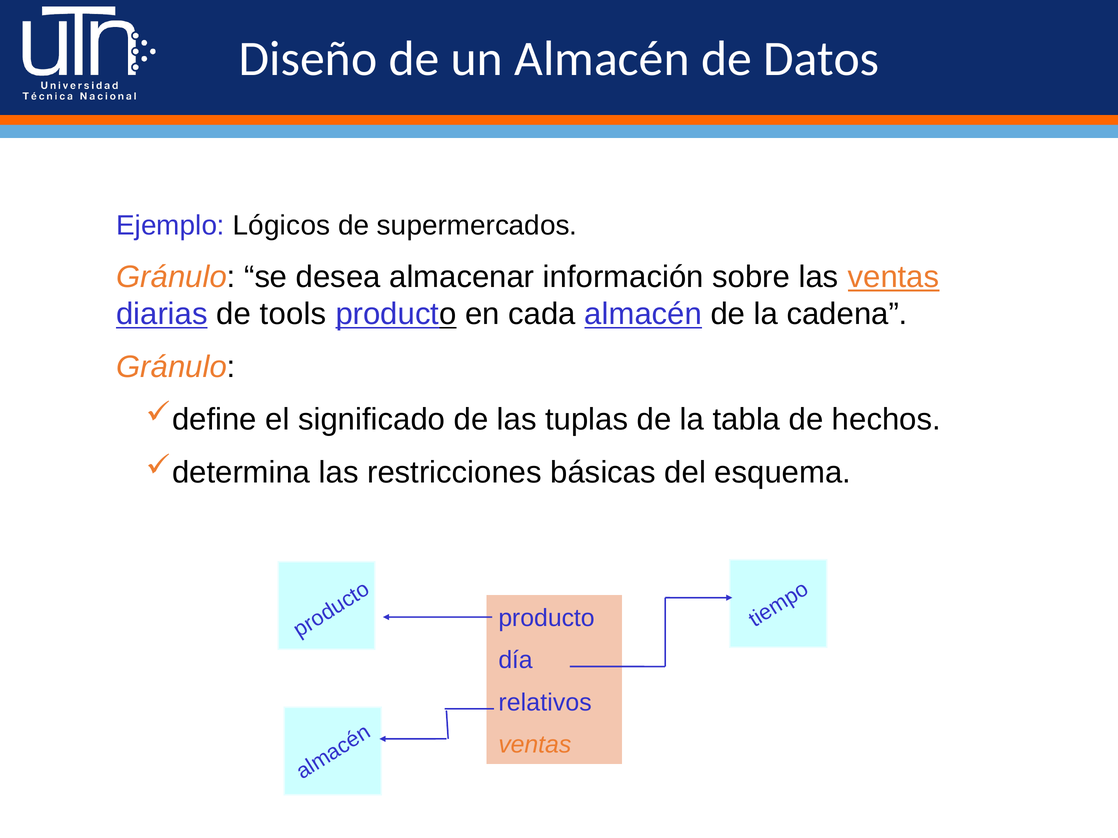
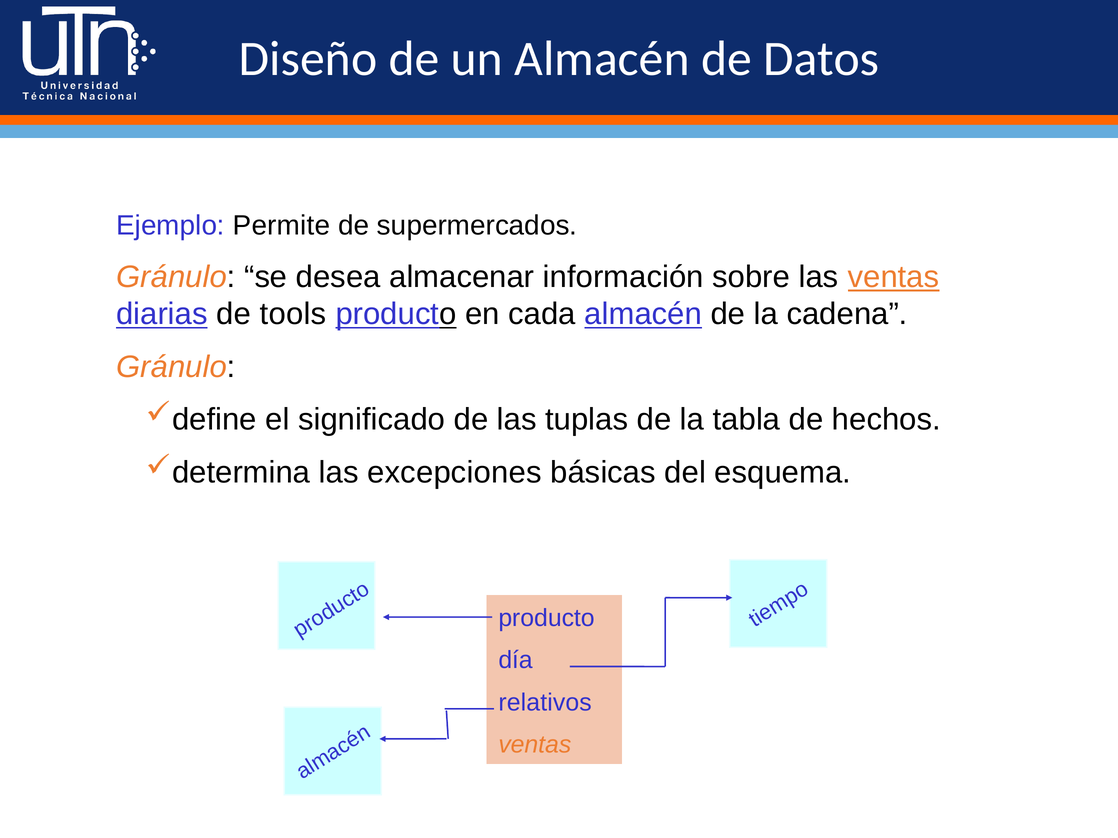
Lógicos: Lógicos -> Permite (282, 226)
restricciones: restricciones -> excepciones (454, 473)
